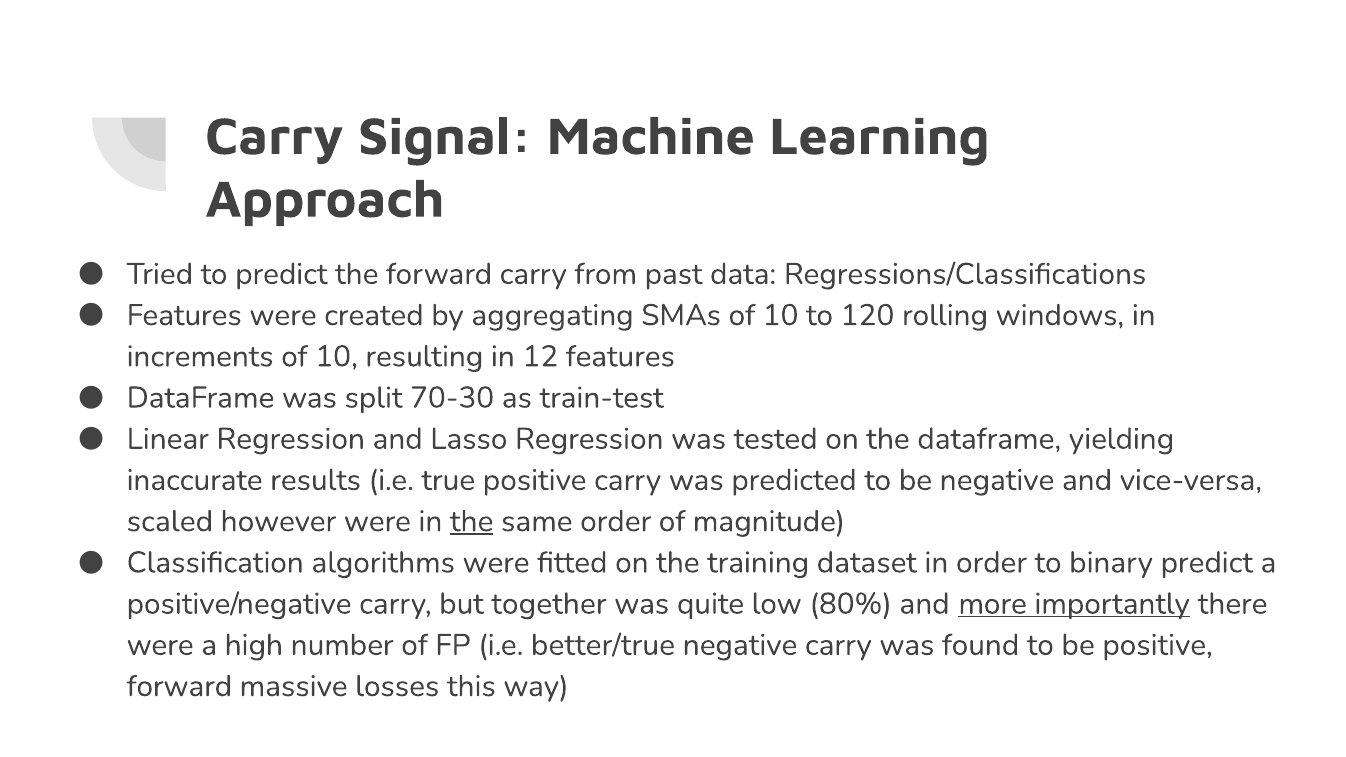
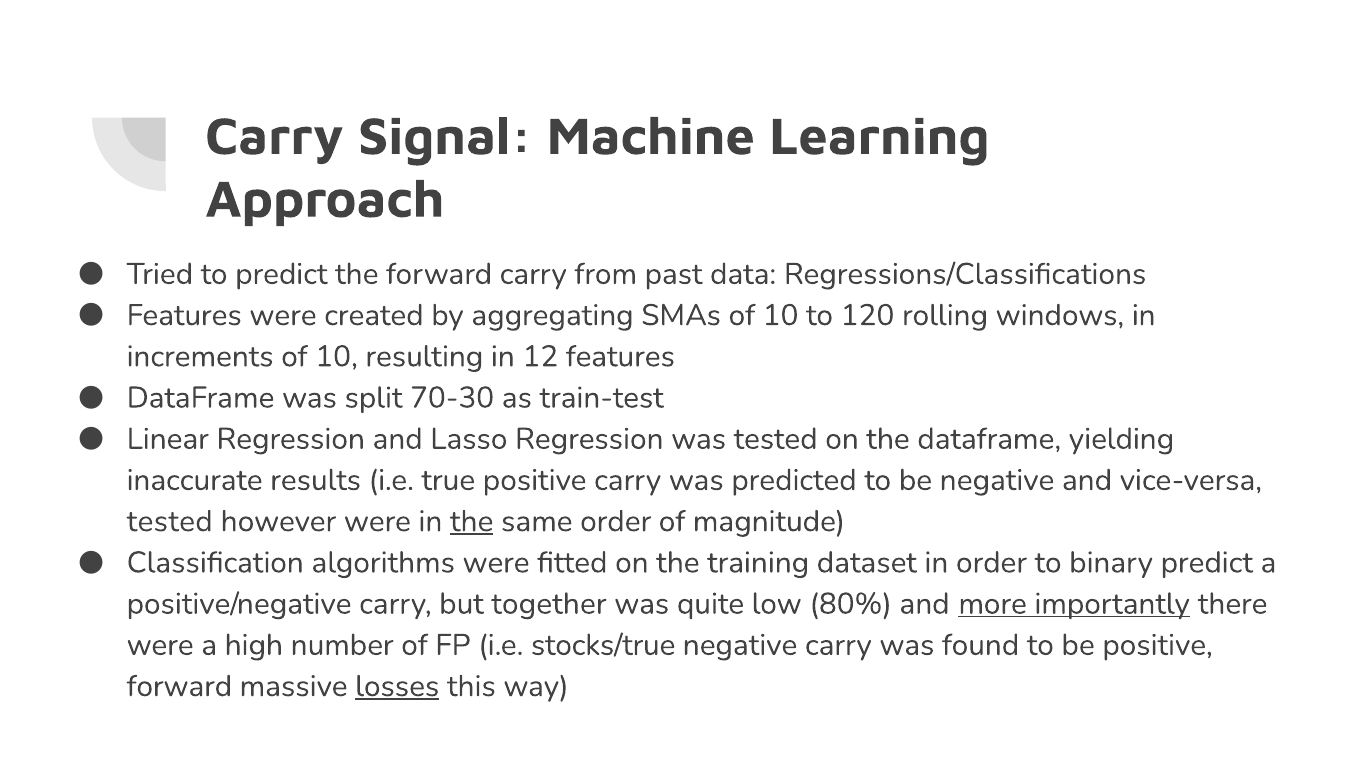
scaled: scaled -> tested (170, 521)
better/true: better/true -> stocks/true (603, 645)
losses underline: none -> present (397, 686)
